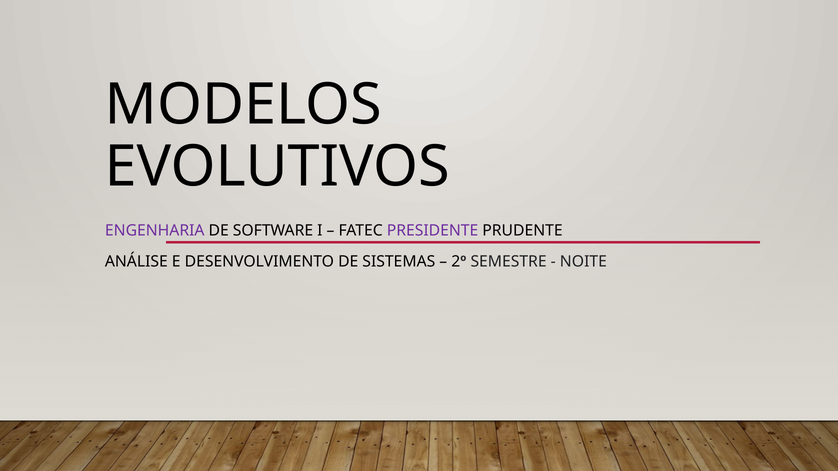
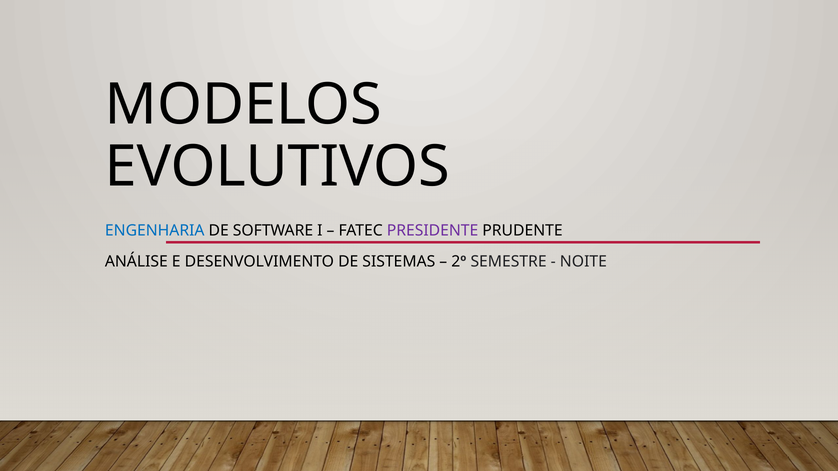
ENGENHARIA colour: purple -> blue (155, 231)
